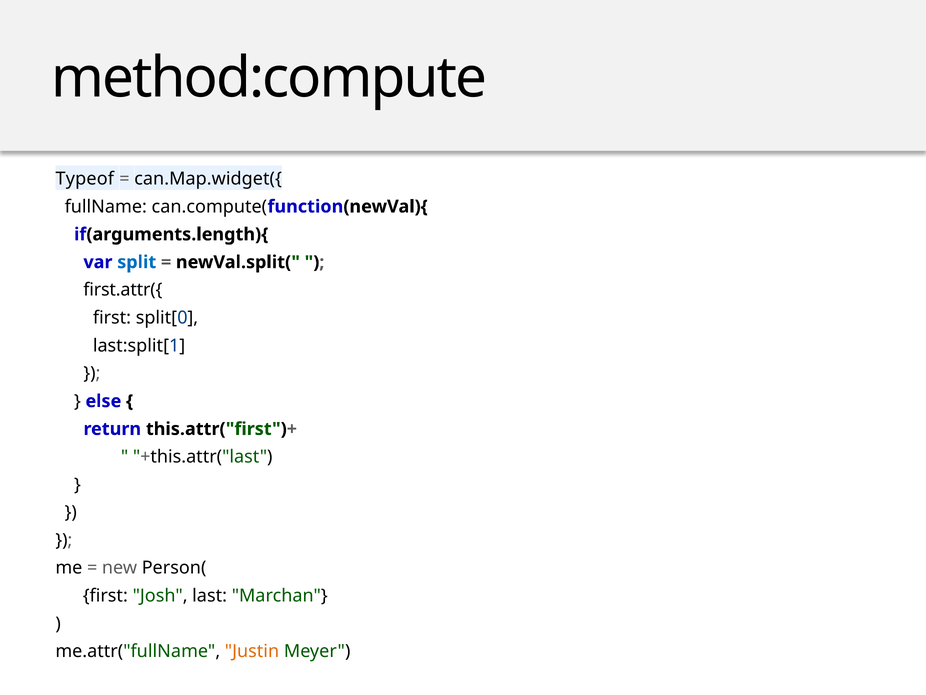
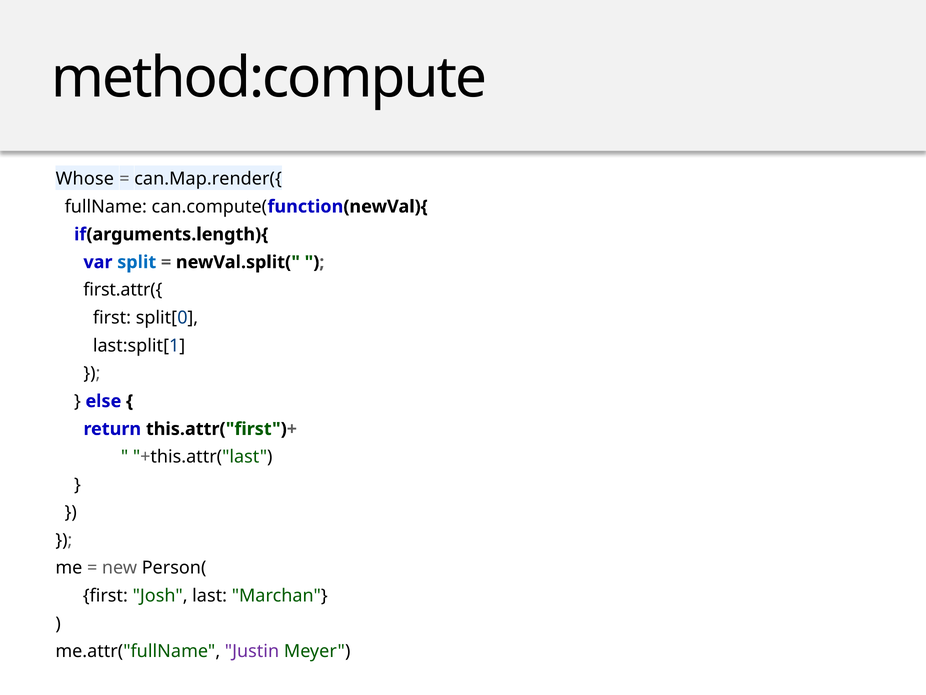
Typeof: Typeof -> Whose (85, 179)
can.Map.widget({: can.Map.widget({ -> can.Map.render({ (208, 179)
Justin colour: orange -> purple (252, 651)
